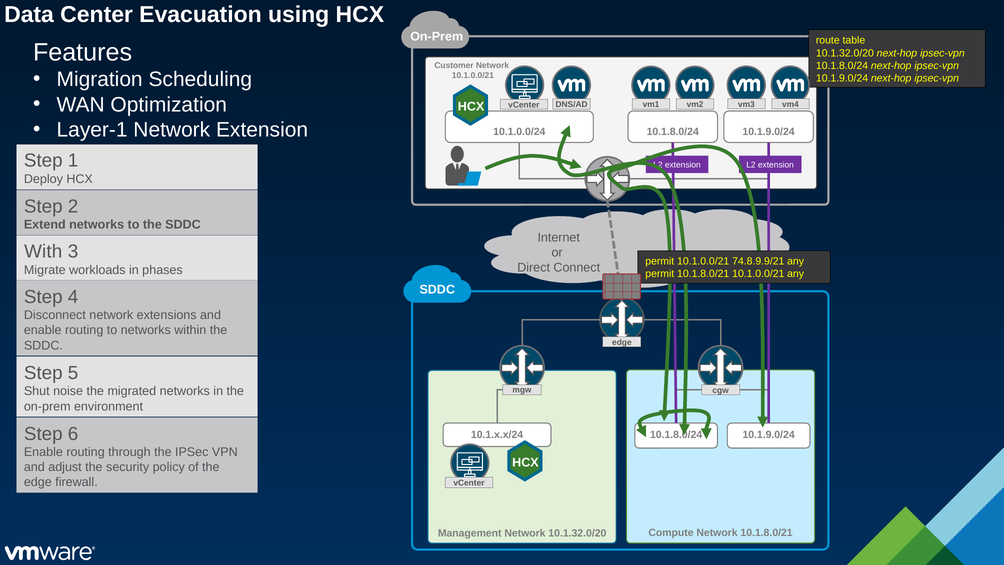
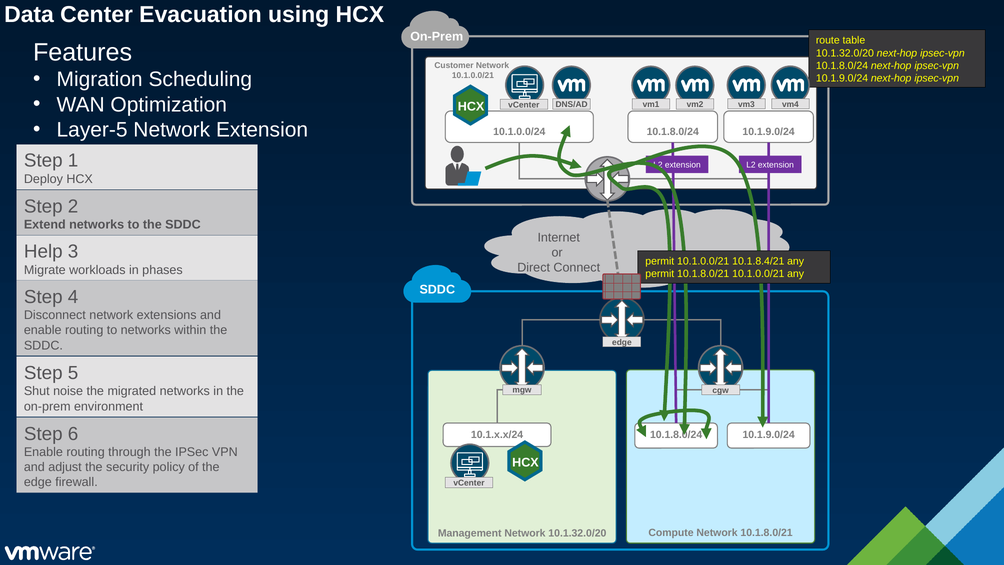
Layer-1: Layer-1 -> Layer-5 (92, 130)
With: With -> Help (43, 252)
74.8.9.9/21: 74.8.9.9/21 -> 10.1.8.4/21 (758, 261)
